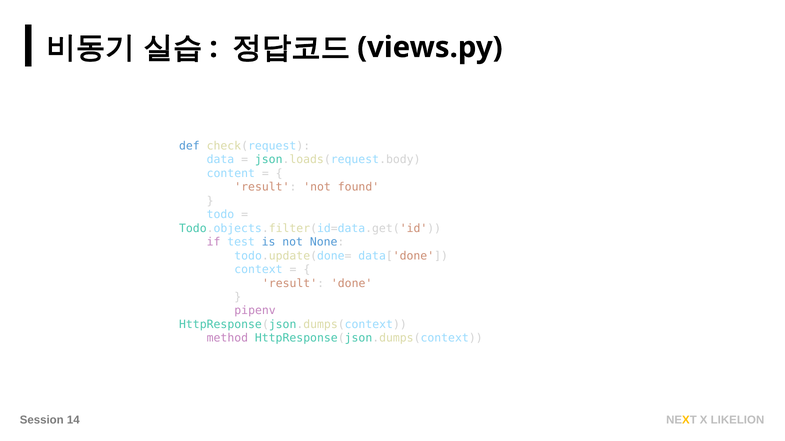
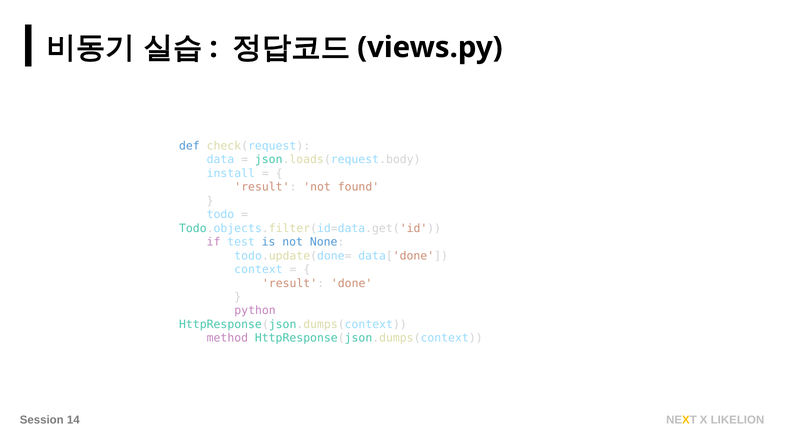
content: content -> install (231, 174)
pipenv: pipenv -> python (255, 311)
